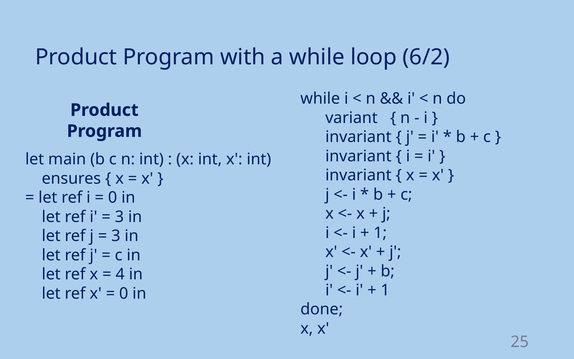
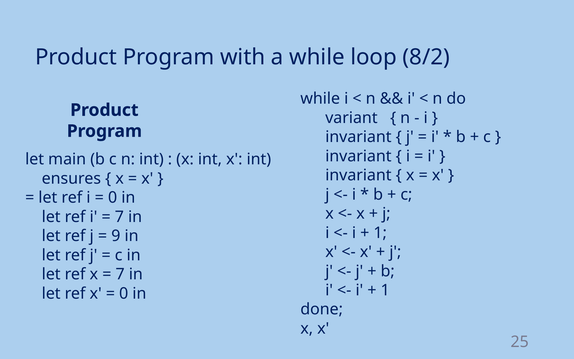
6/2: 6/2 -> 8/2 (426, 57)
3: 3 -> 7 (119, 217)
3: 3 -> 9 (116, 236)
4: 4 -> 7 (120, 274)
